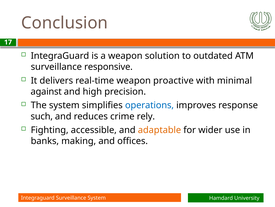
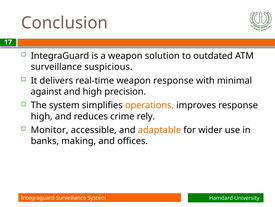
responsive: responsive -> suspicious (108, 67)
weapon proactive: proactive -> response (173, 80)
operations colour: blue -> orange (149, 105)
such: such -> high (42, 116)
Fighting: Fighting -> Monitor (50, 130)
